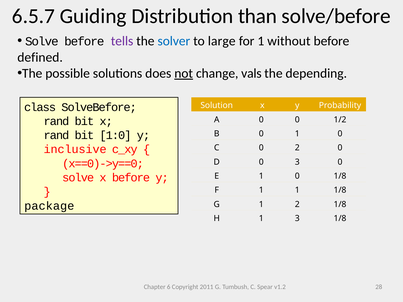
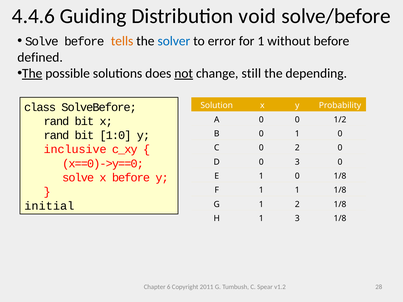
6.5.7: 6.5.7 -> 4.4.6 (33, 16)
than: than -> void (257, 16)
tells colour: purple -> orange (122, 41)
large: large -> error (222, 41)
The underline: none -> present (32, 73)
vals: vals -> still (251, 73)
package: package -> initial (49, 206)
